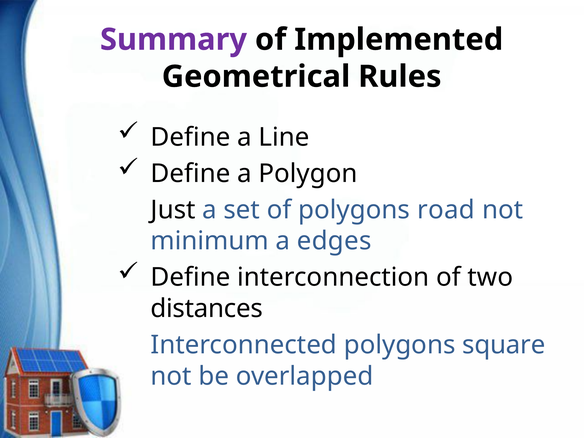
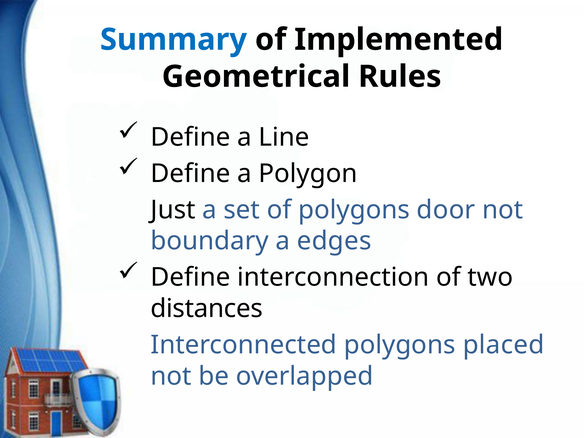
Summary colour: purple -> blue (173, 40)
road: road -> door (446, 210)
minimum: minimum -> boundary (210, 241)
square: square -> placed (504, 345)
